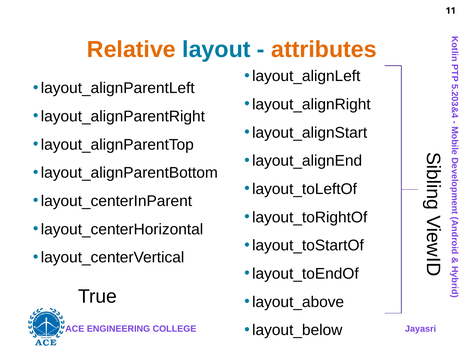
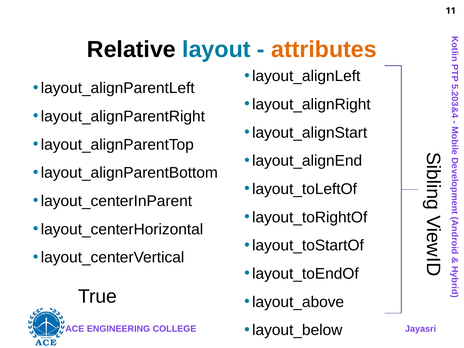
Relative colour: orange -> black (131, 50)
